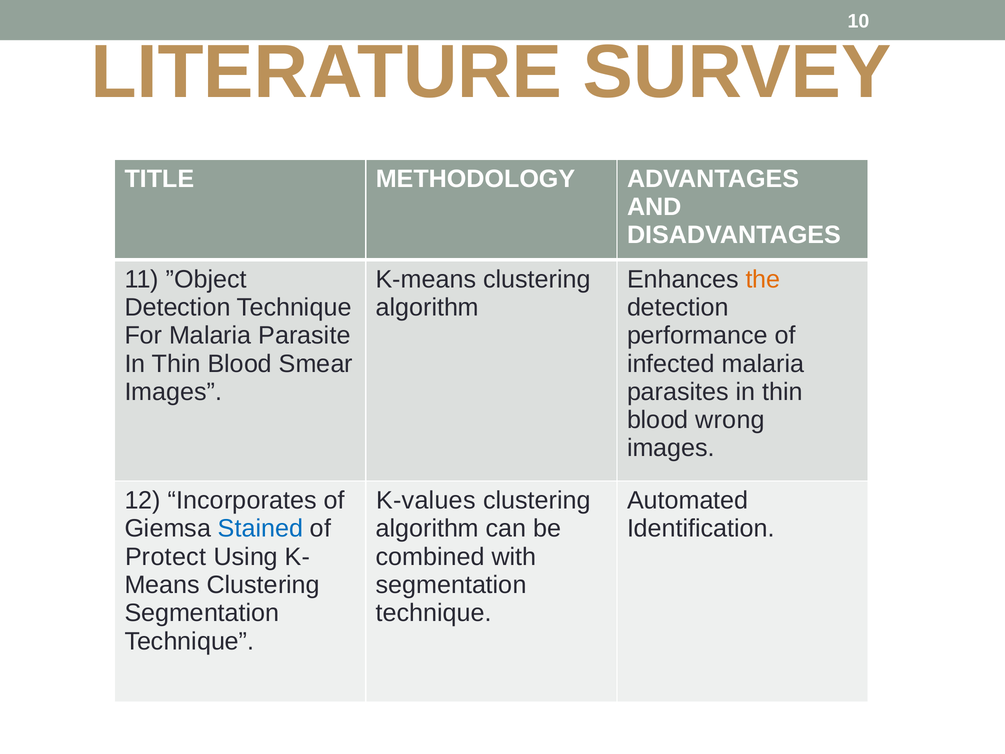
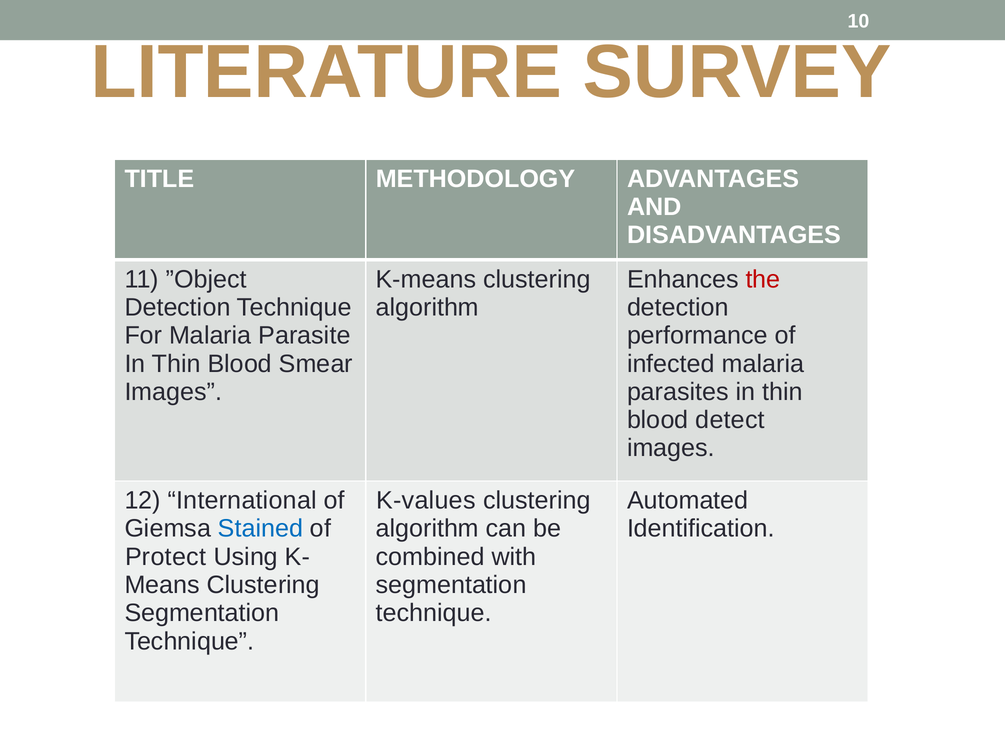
the colour: orange -> red (763, 279)
wrong: wrong -> detect (730, 420)
Incorporates: Incorporates -> International (242, 500)
